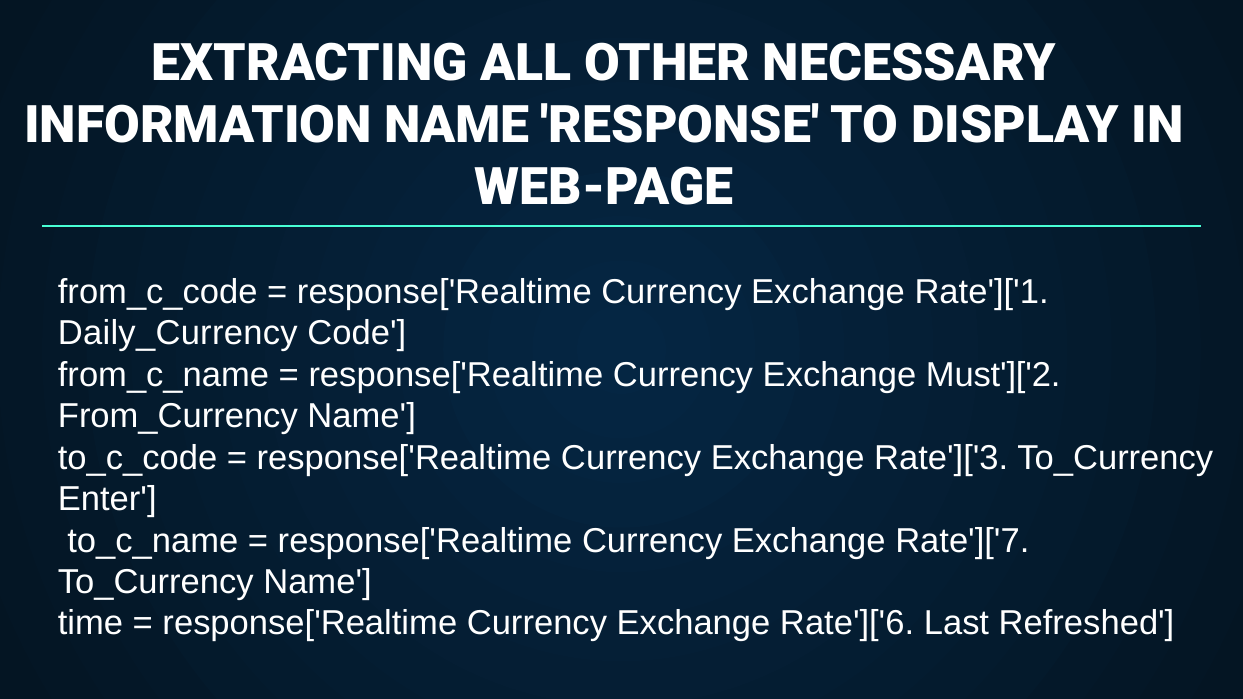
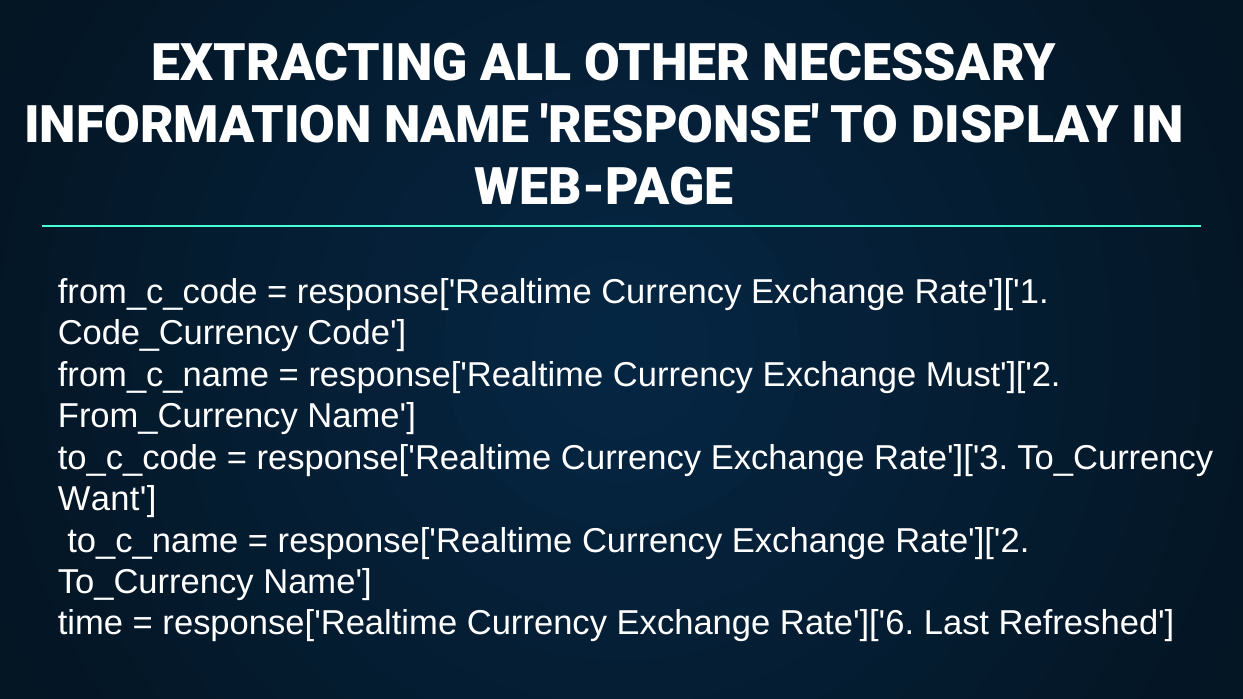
Daily_Currency: Daily_Currency -> Code_Currency (178, 334)
Enter: Enter -> Want (107, 499)
Rate']['7: Rate']['7 -> Rate']['2 (962, 541)
